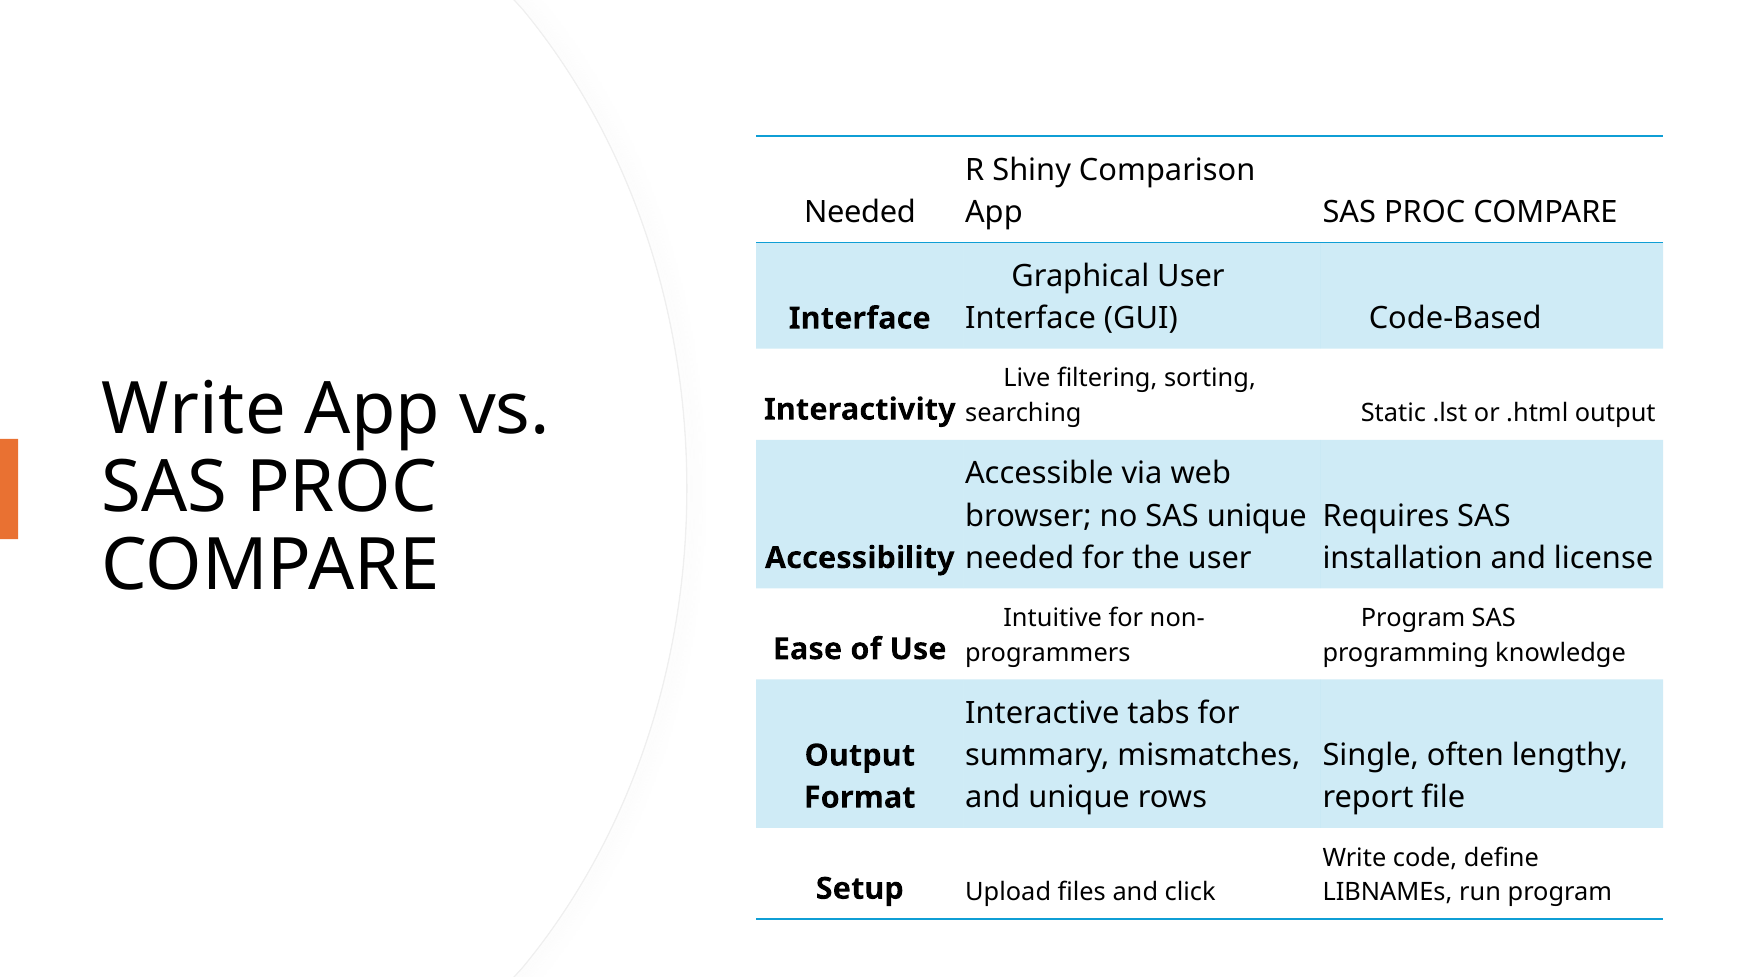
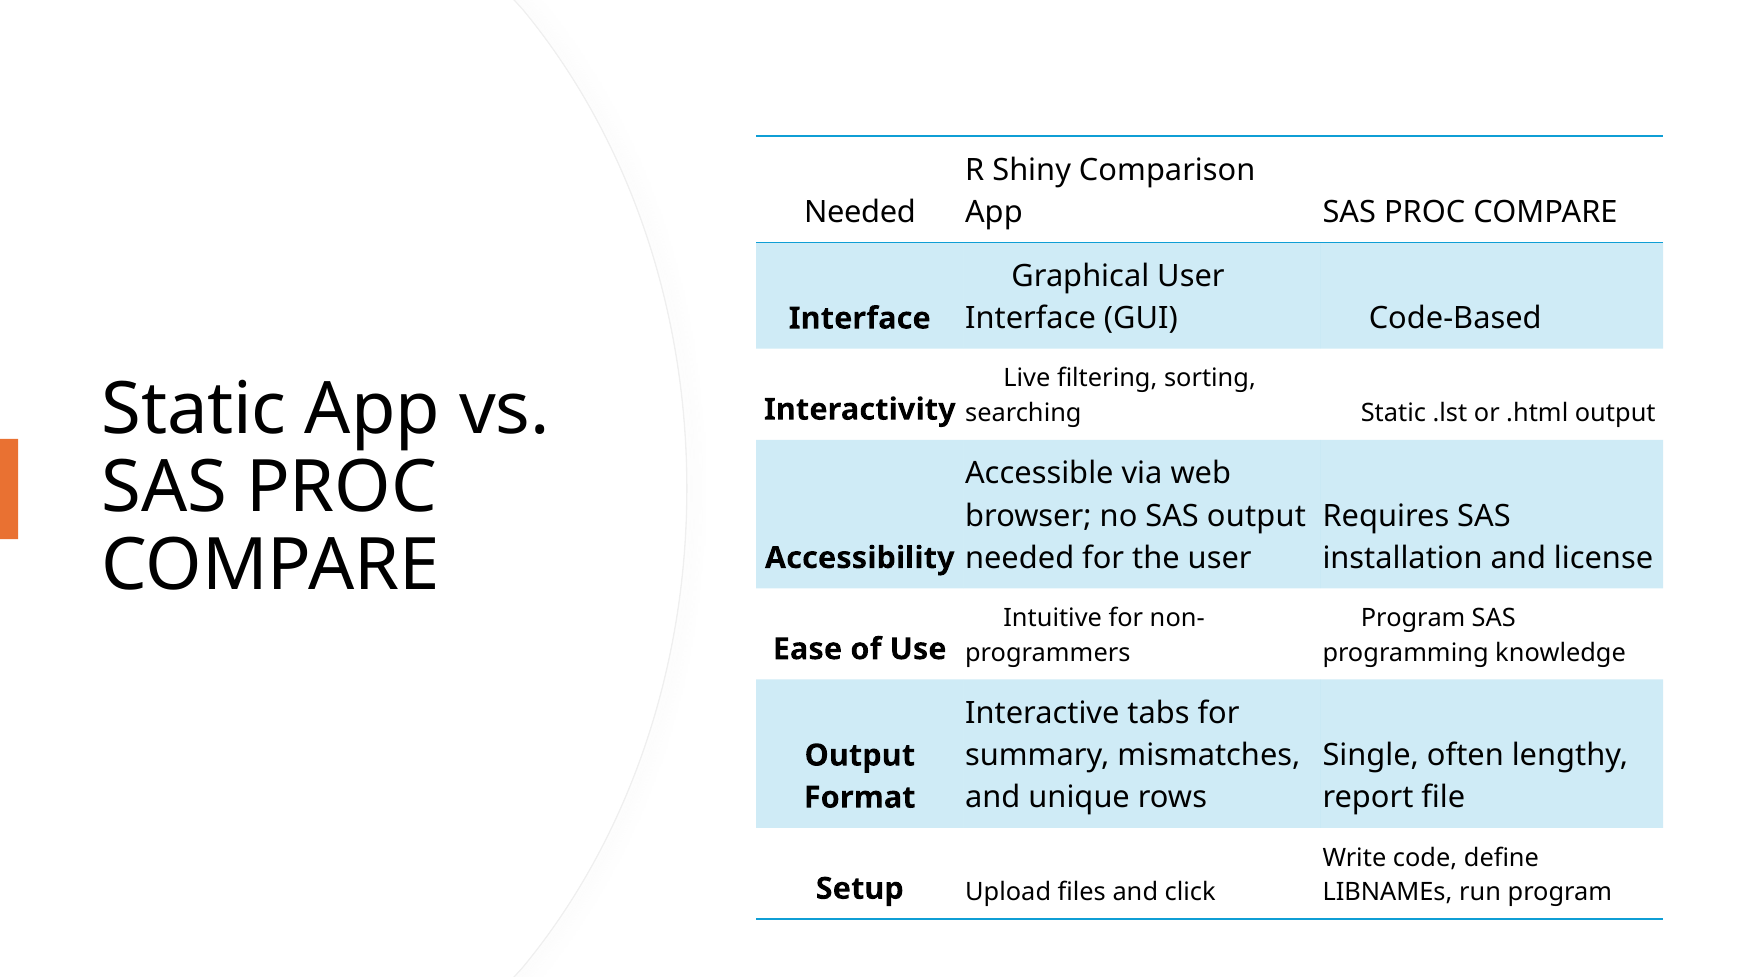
Write: Write -> Static (194, 409)
SAS unique: unique -> output (1256, 516)
